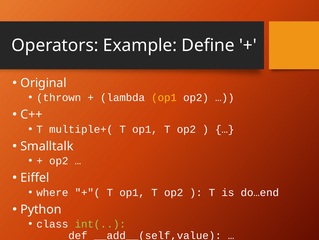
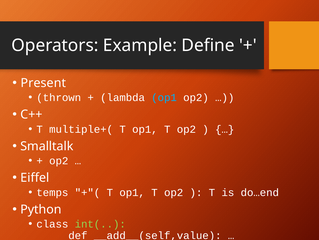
Original: Original -> Present (43, 83)
op1 colour: yellow -> light blue (164, 97)
where: where -> temps (52, 192)
